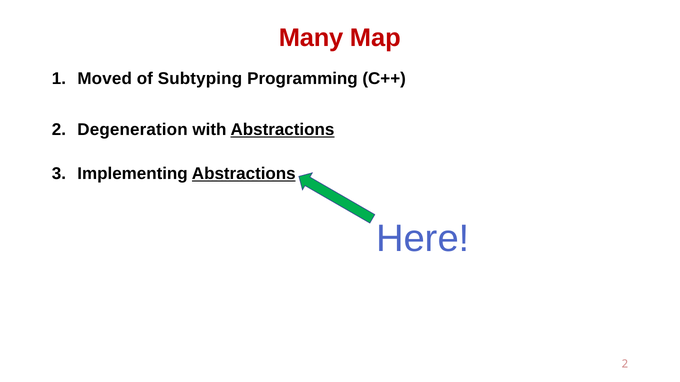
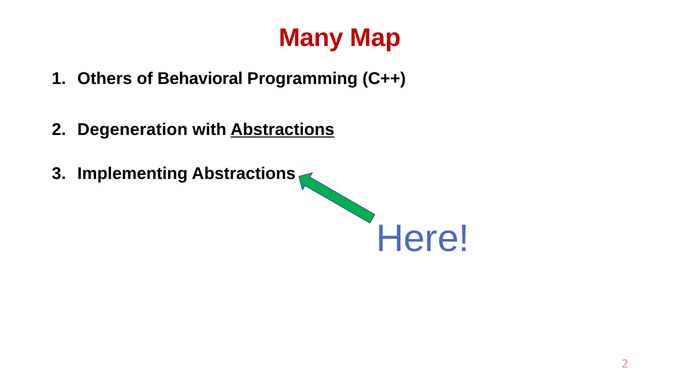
Moved: Moved -> Others (105, 79)
Subtyping: Subtyping -> Behavioral (200, 79)
Abstractions underline: present -> none (244, 174)
